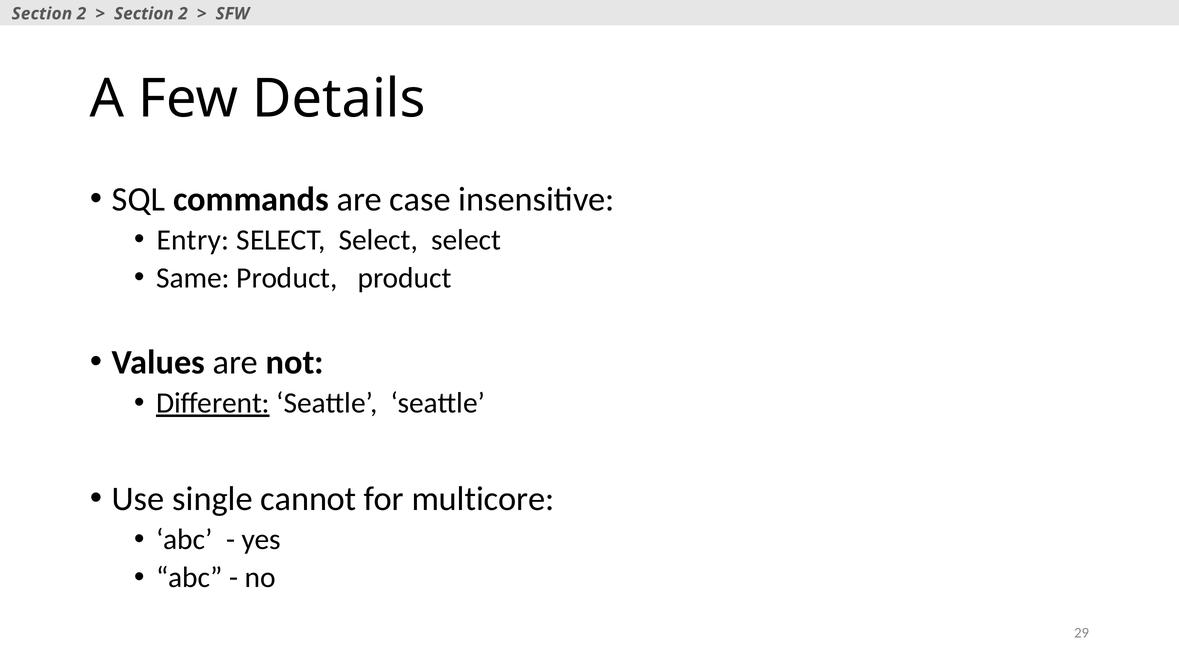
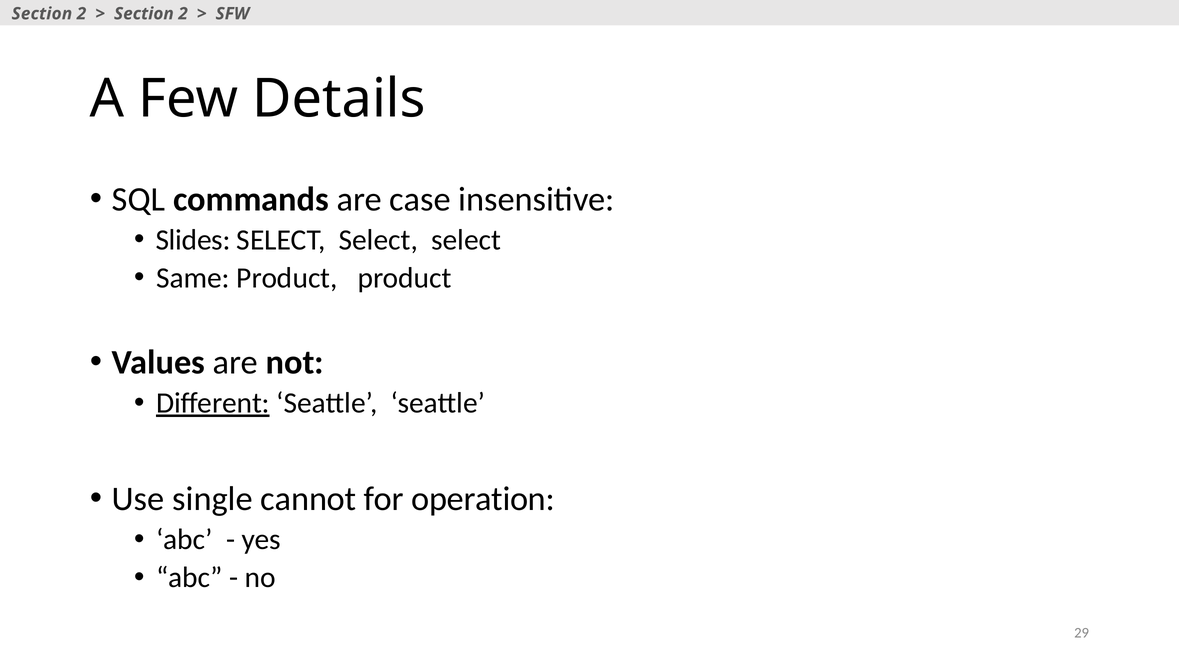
Entry: Entry -> Slides (193, 240)
multicore: multicore -> operation (483, 499)
